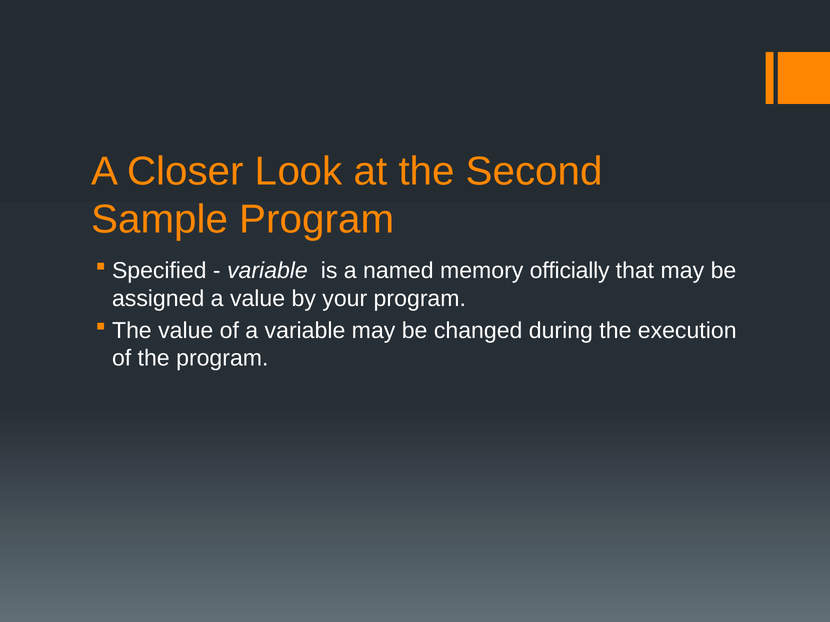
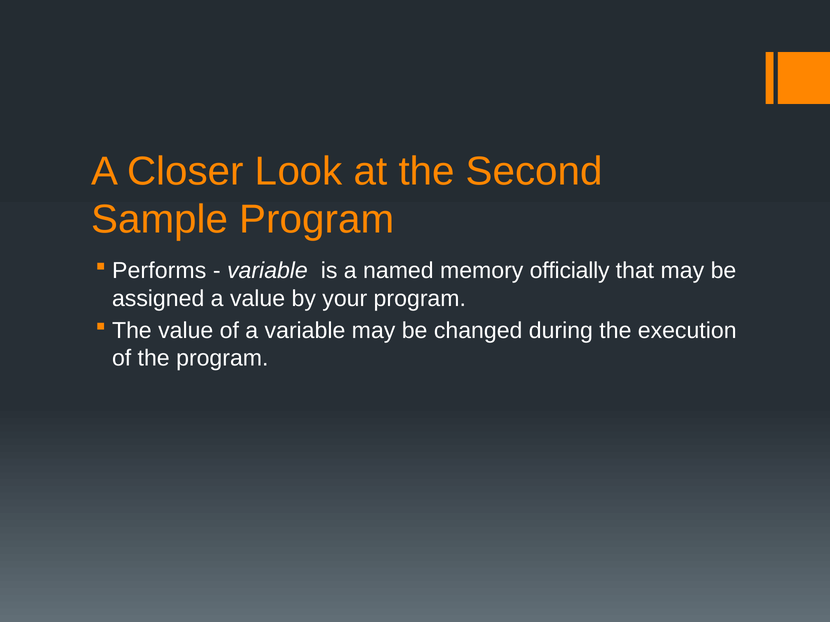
Specified: Specified -> Performs (159, 271)
